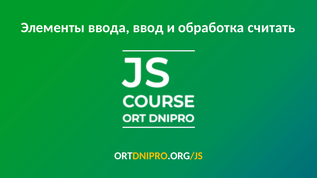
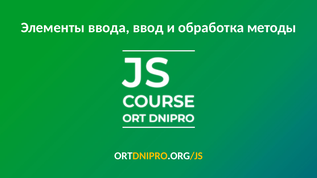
считать: считать -> методы (272, 28)
